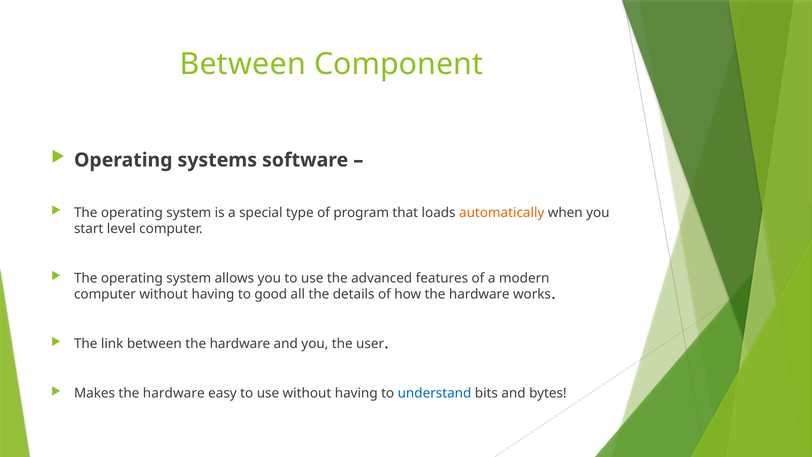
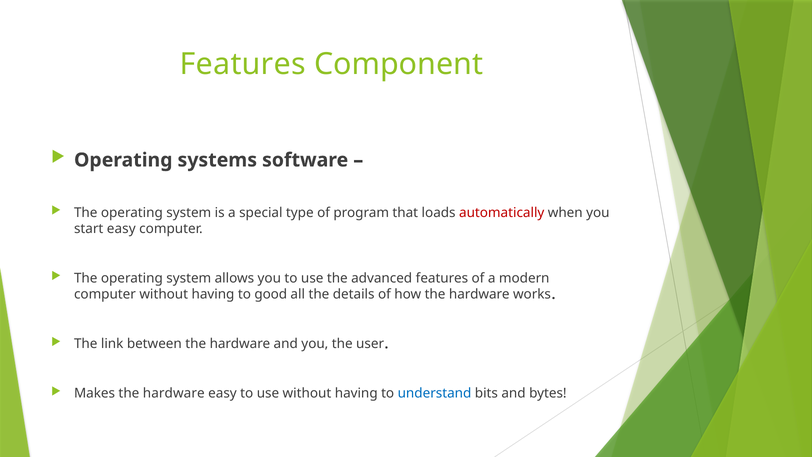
Between: Between -> Features (243, 64)
automatically colour: orange -> red (502, 212)
start level: level -> easy (121, 229)
